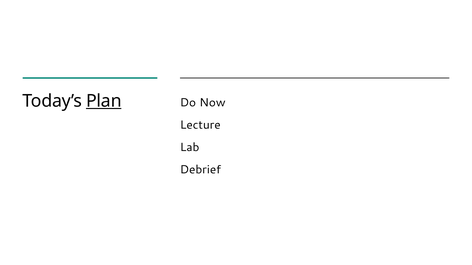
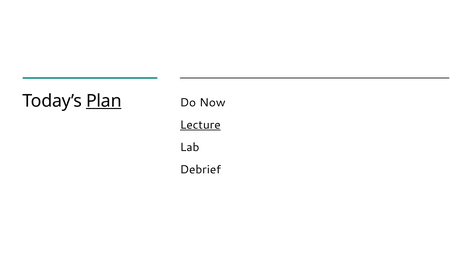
Lecture underline: none -> present (200, 125)
